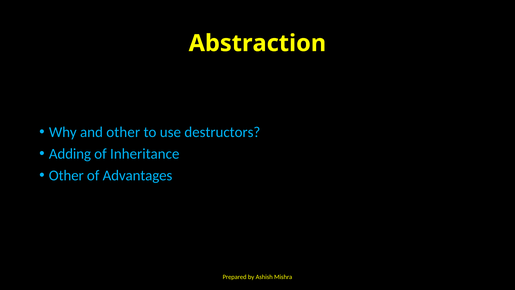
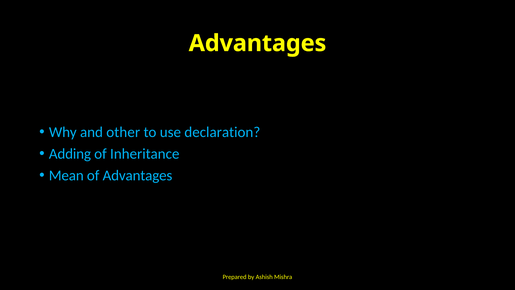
Abstraction: Abstraction -> Advantages (258, 43)
destructors: destructors -> declaration (222, 132)
Other: Other -> Mean (66, 175)
